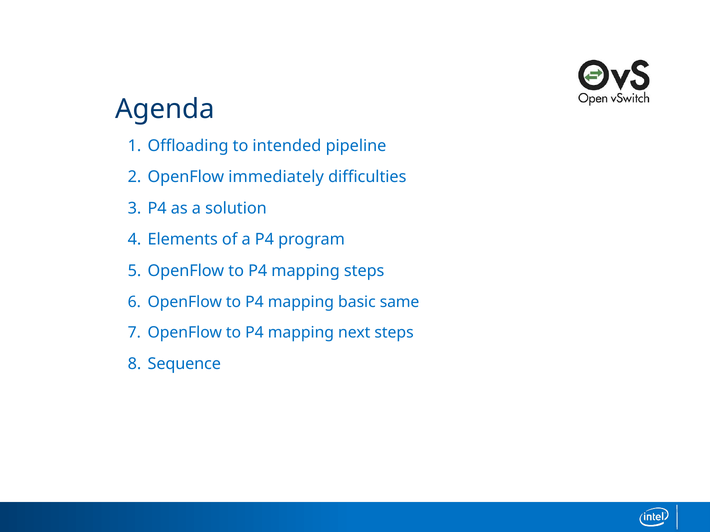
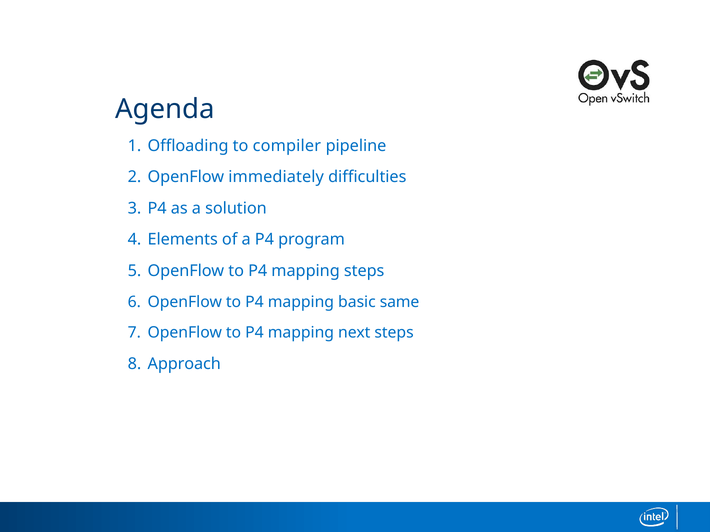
intended: intended -> compiler (287, 146)
Sequence: Sequence -> Approach (184, 364)
